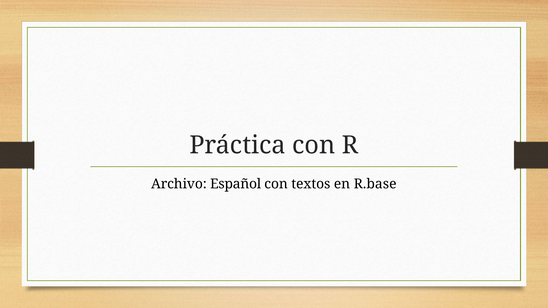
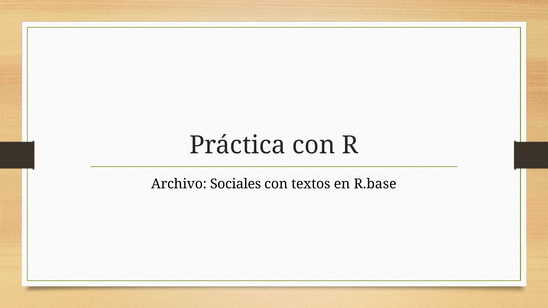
Español: Español -> Sociales (236, 184)
